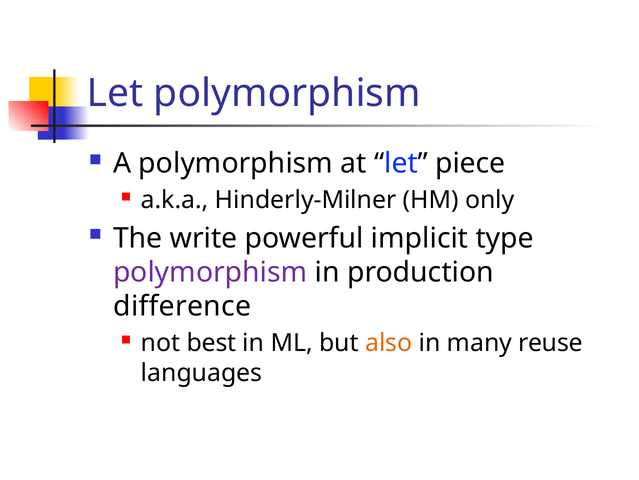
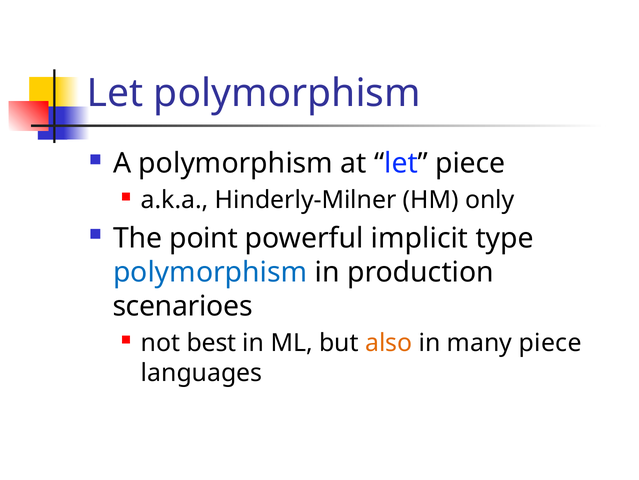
write: write -> point (204, 238)
polymorphism colour: purple -> blue (210, 272)
difference: difference -> scenarioes (183, 306)
many reuse: reuse -> piece (550, 343)
